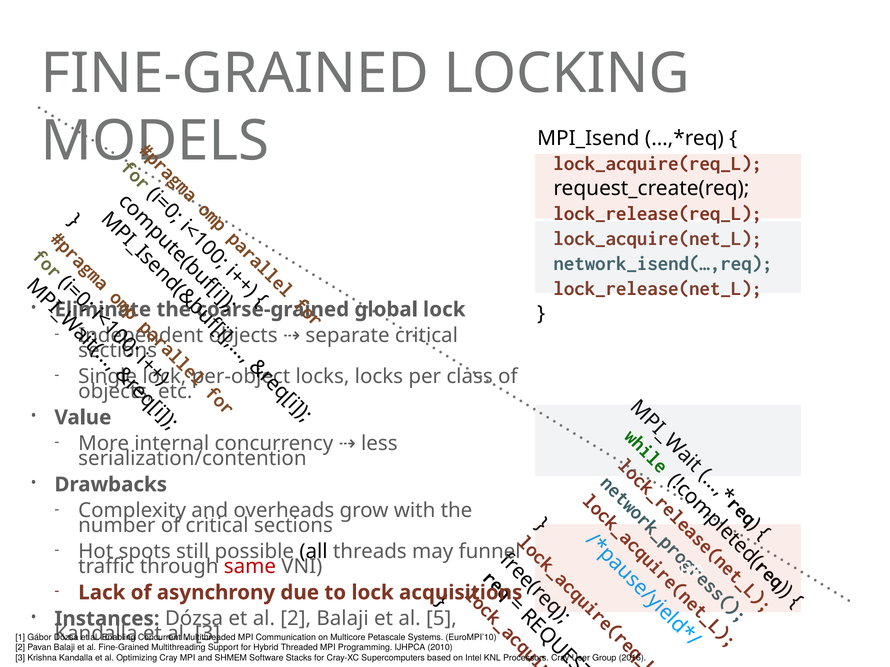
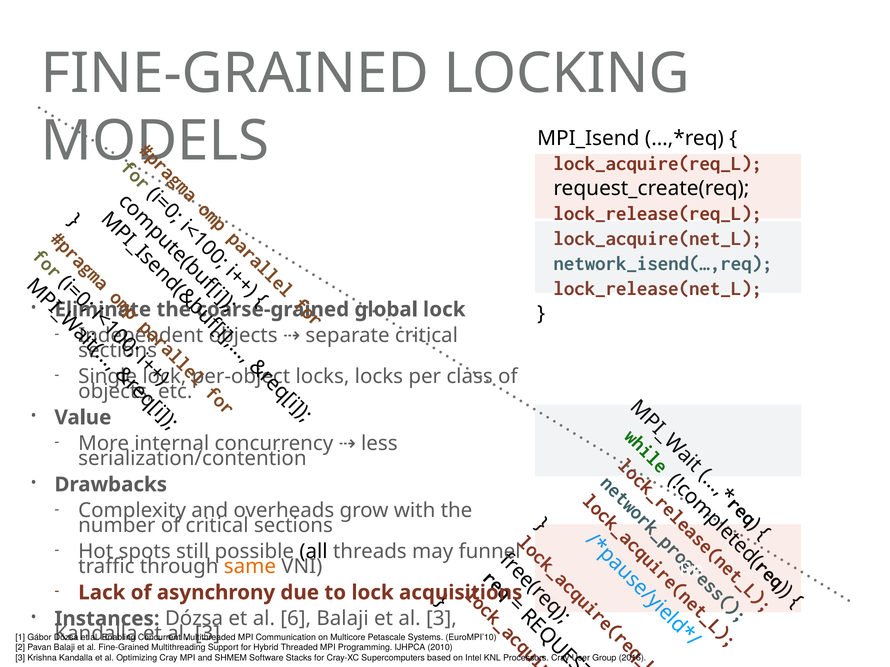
same colour: red -> orange (250, 567)
al 2: 2 -> 6 (296, 619)
Balaji et al 5: 5 -> 3 (441, 619)
